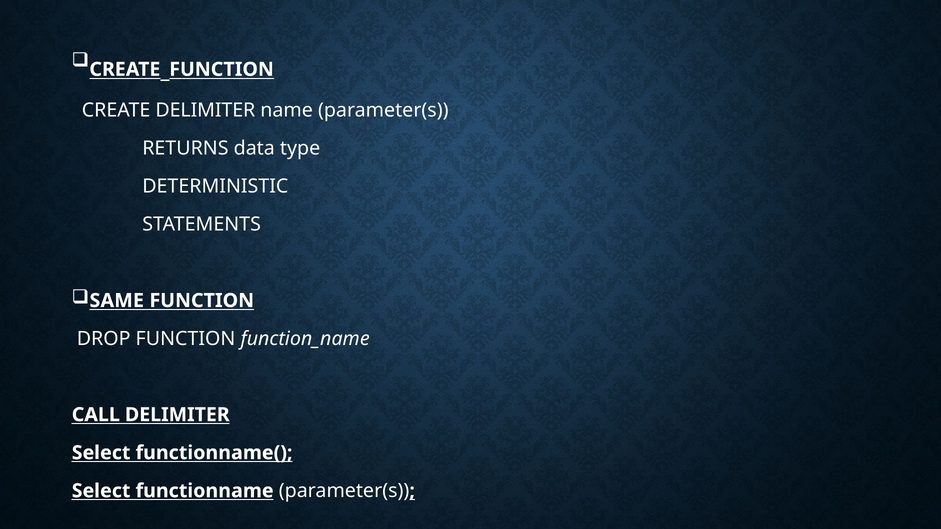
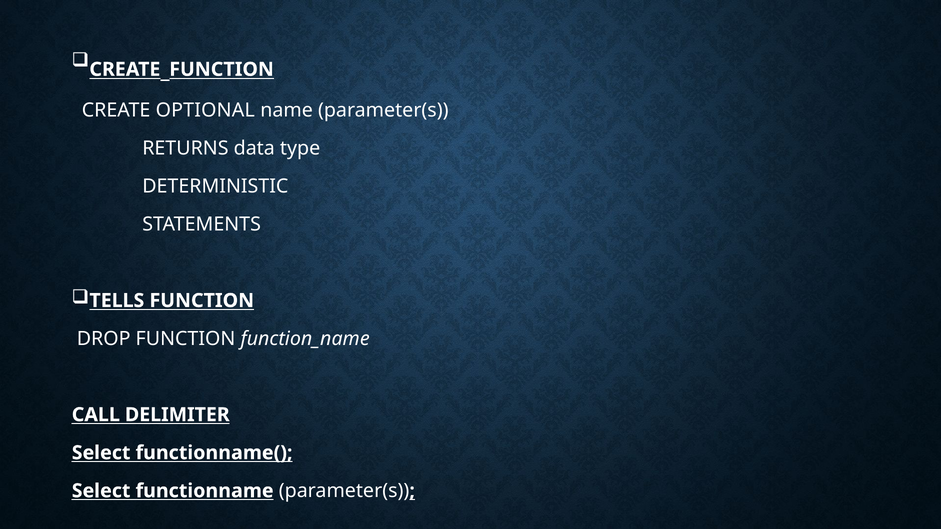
CREATE DELIMITER: DELIMITER -> OPTIONAL (205, 110)
SAME: SAME -> TELLS (117, 301)
